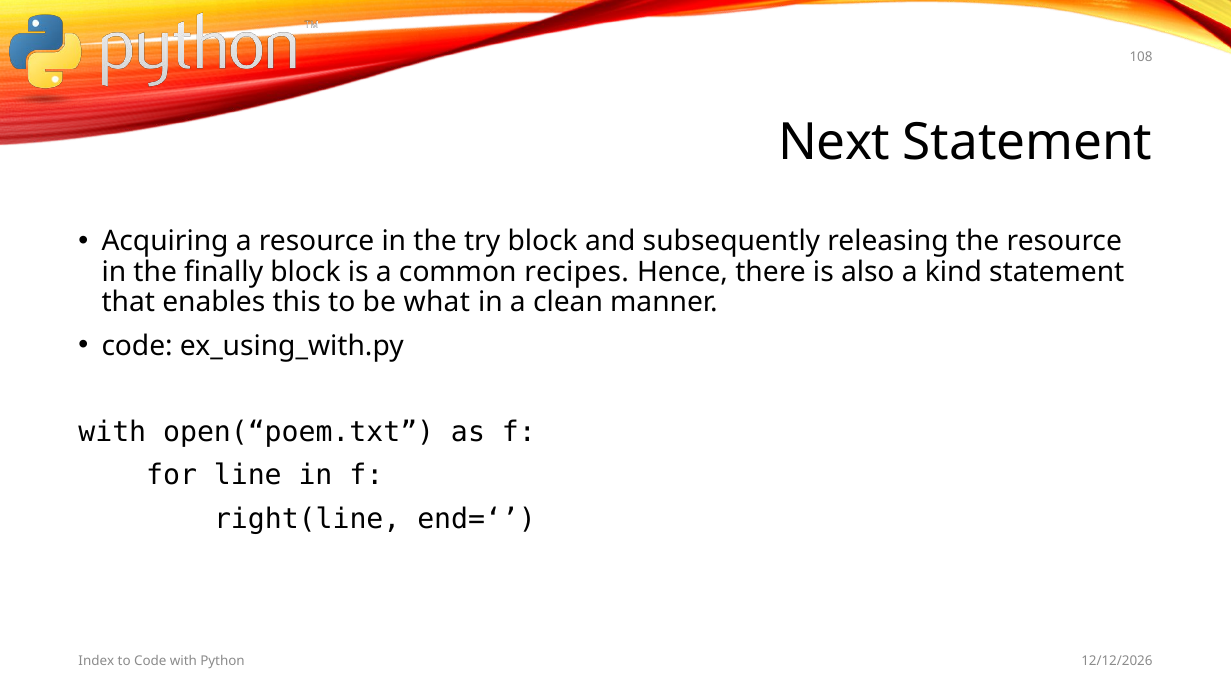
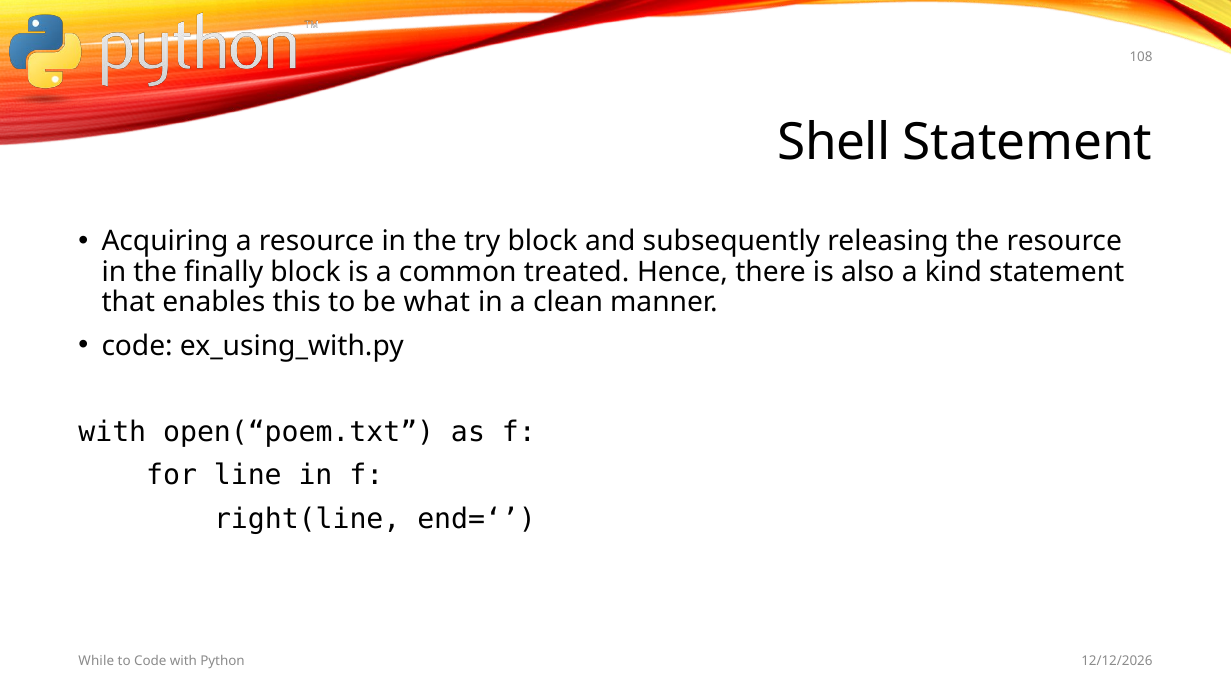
Next: Next -> Shell (834, 142)
recipes: recipes -> treated (577, 272)
Index: Index -> While (96, 660)
